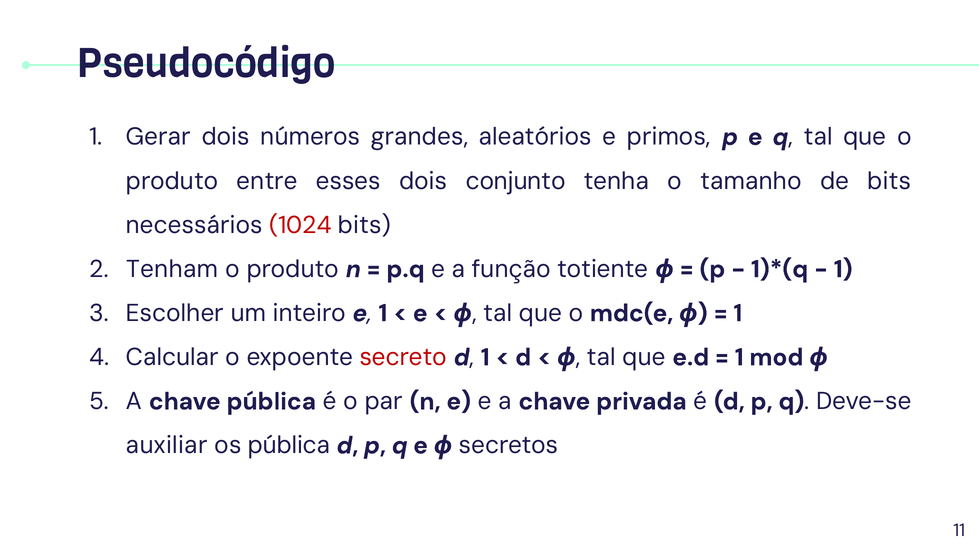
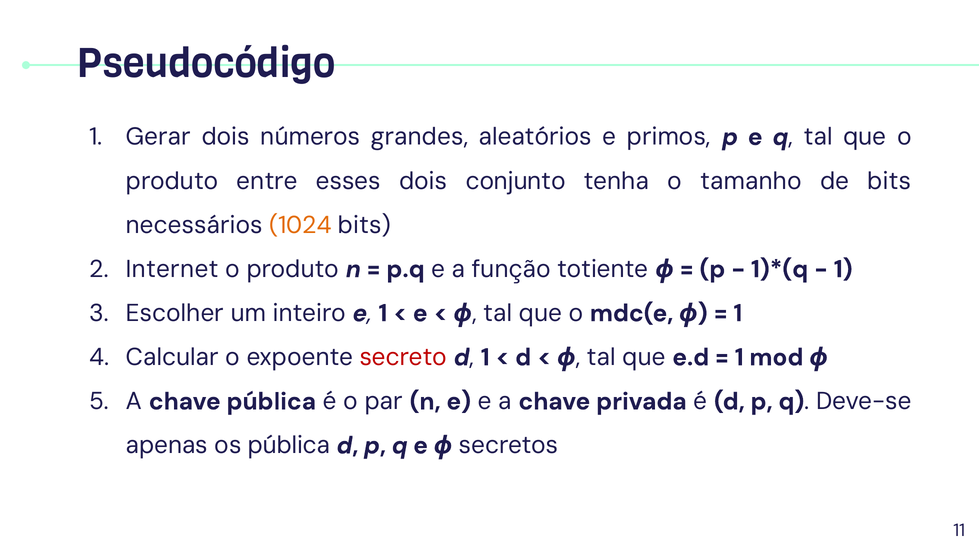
1024 colour: red -> orange (300, 225)
Tenham: Tenham -> Internet (172, 269)
auxiliar: auxiliar -> apenas (167, 445)
